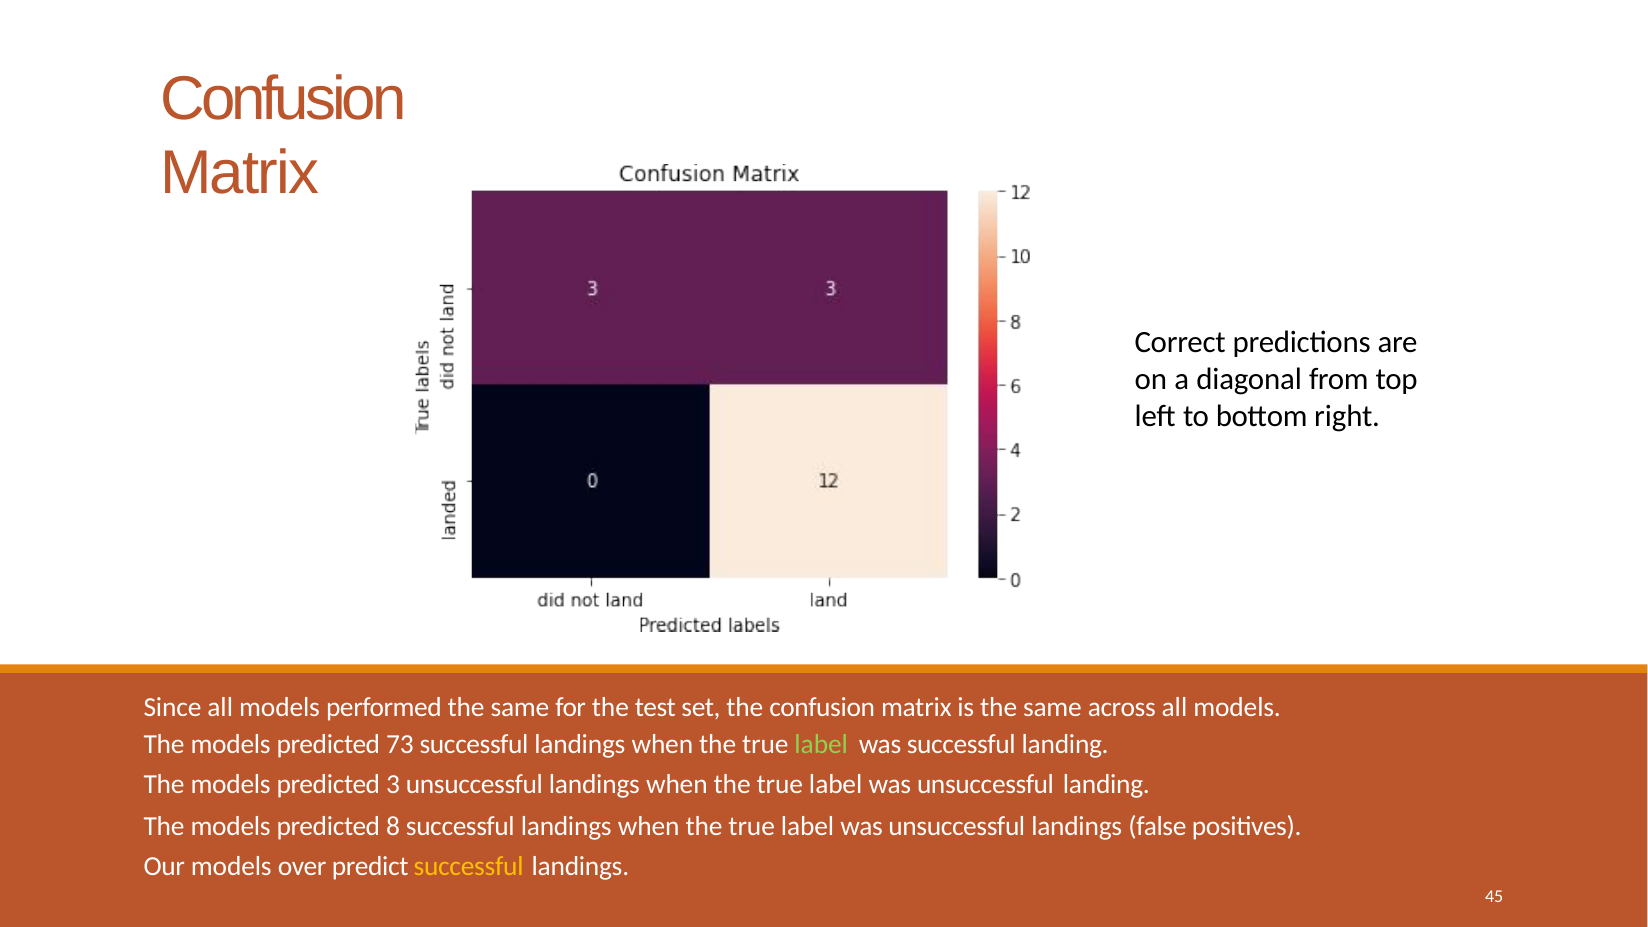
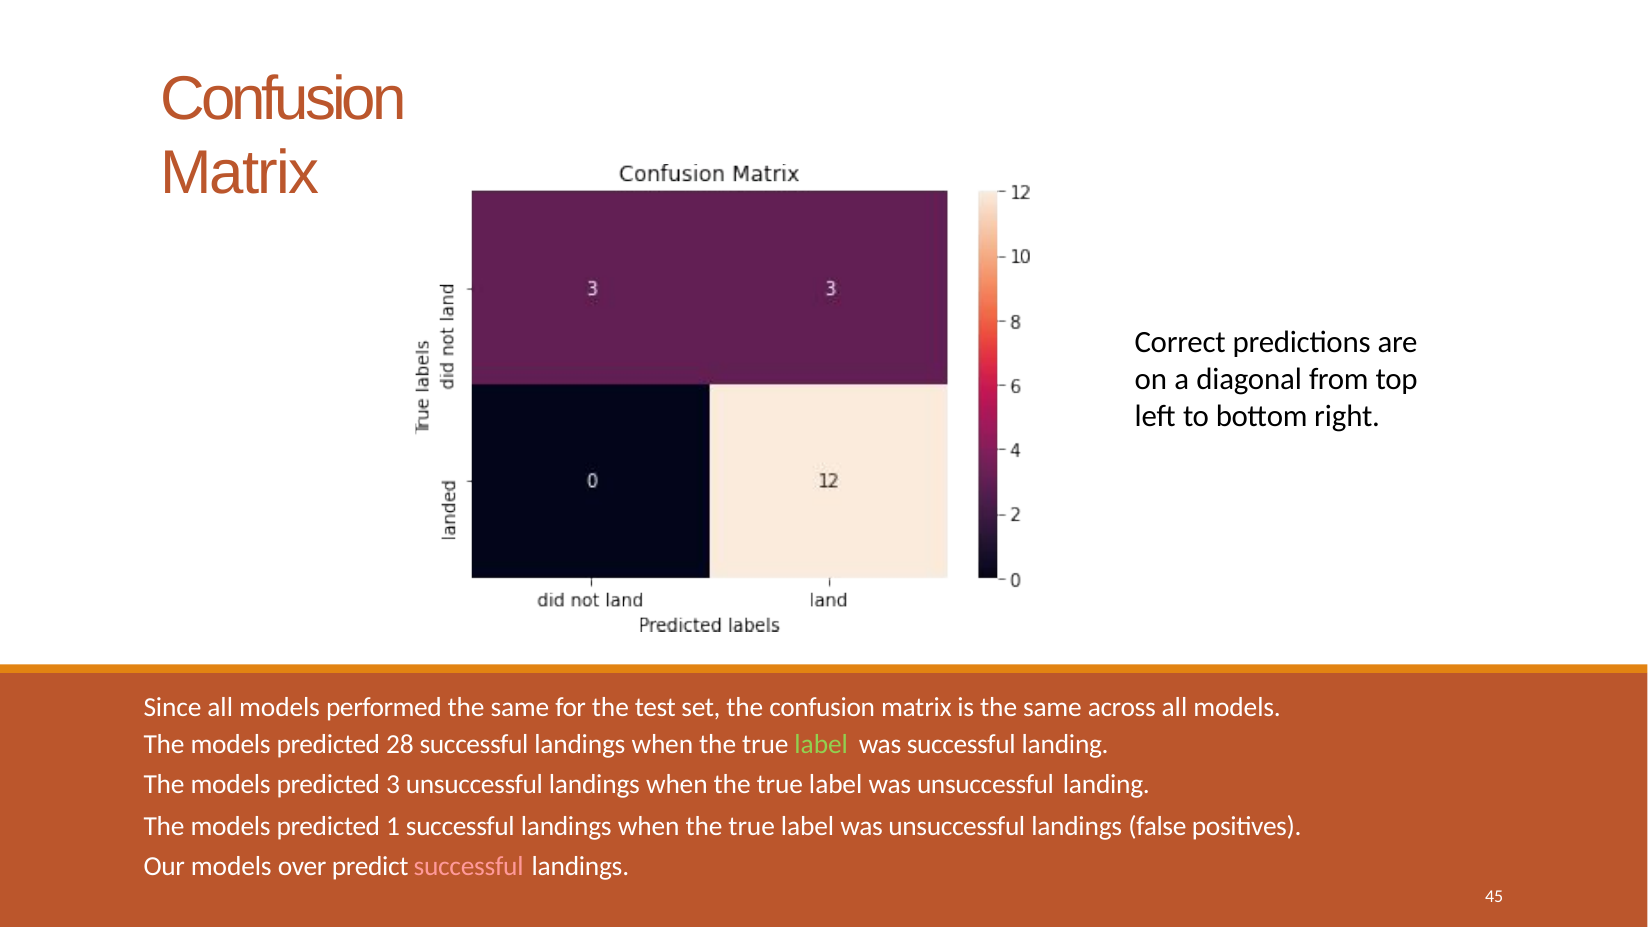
73: 73 -> 28 (400, 744)
8: 8 -> 1 (393, 826)
successful colour: yellow -> pink (469, 866)
